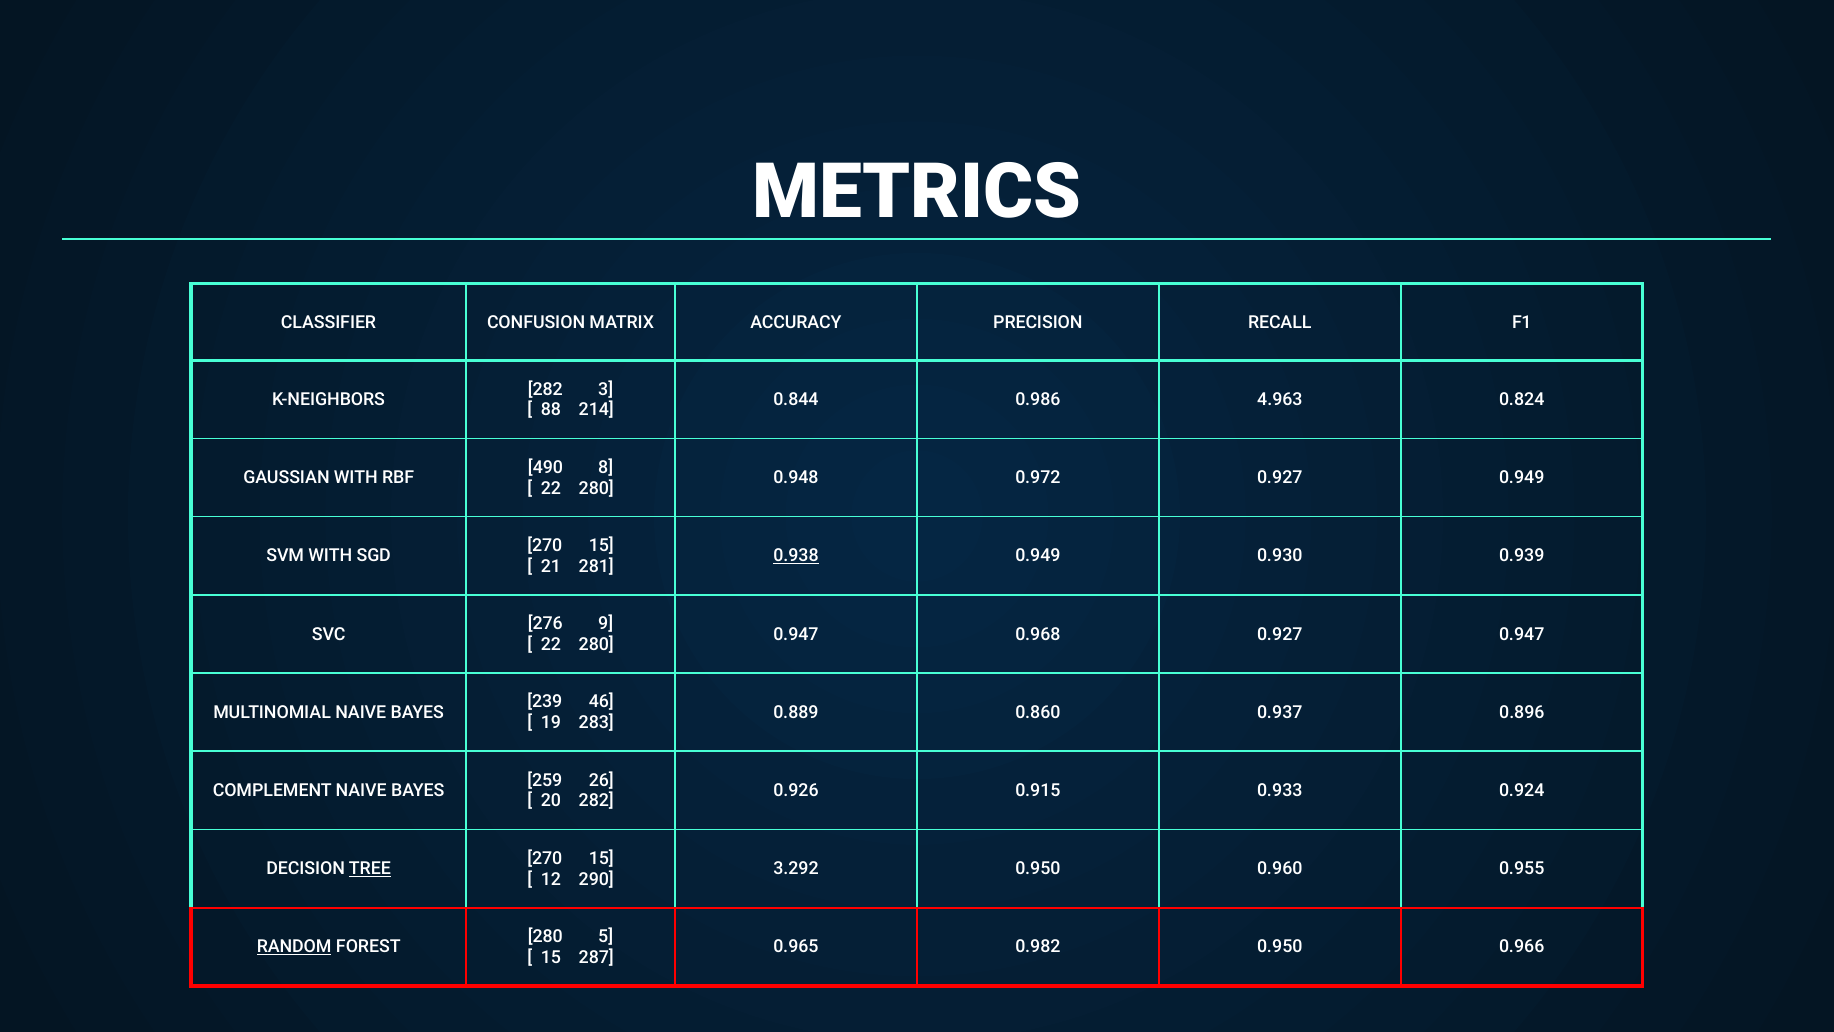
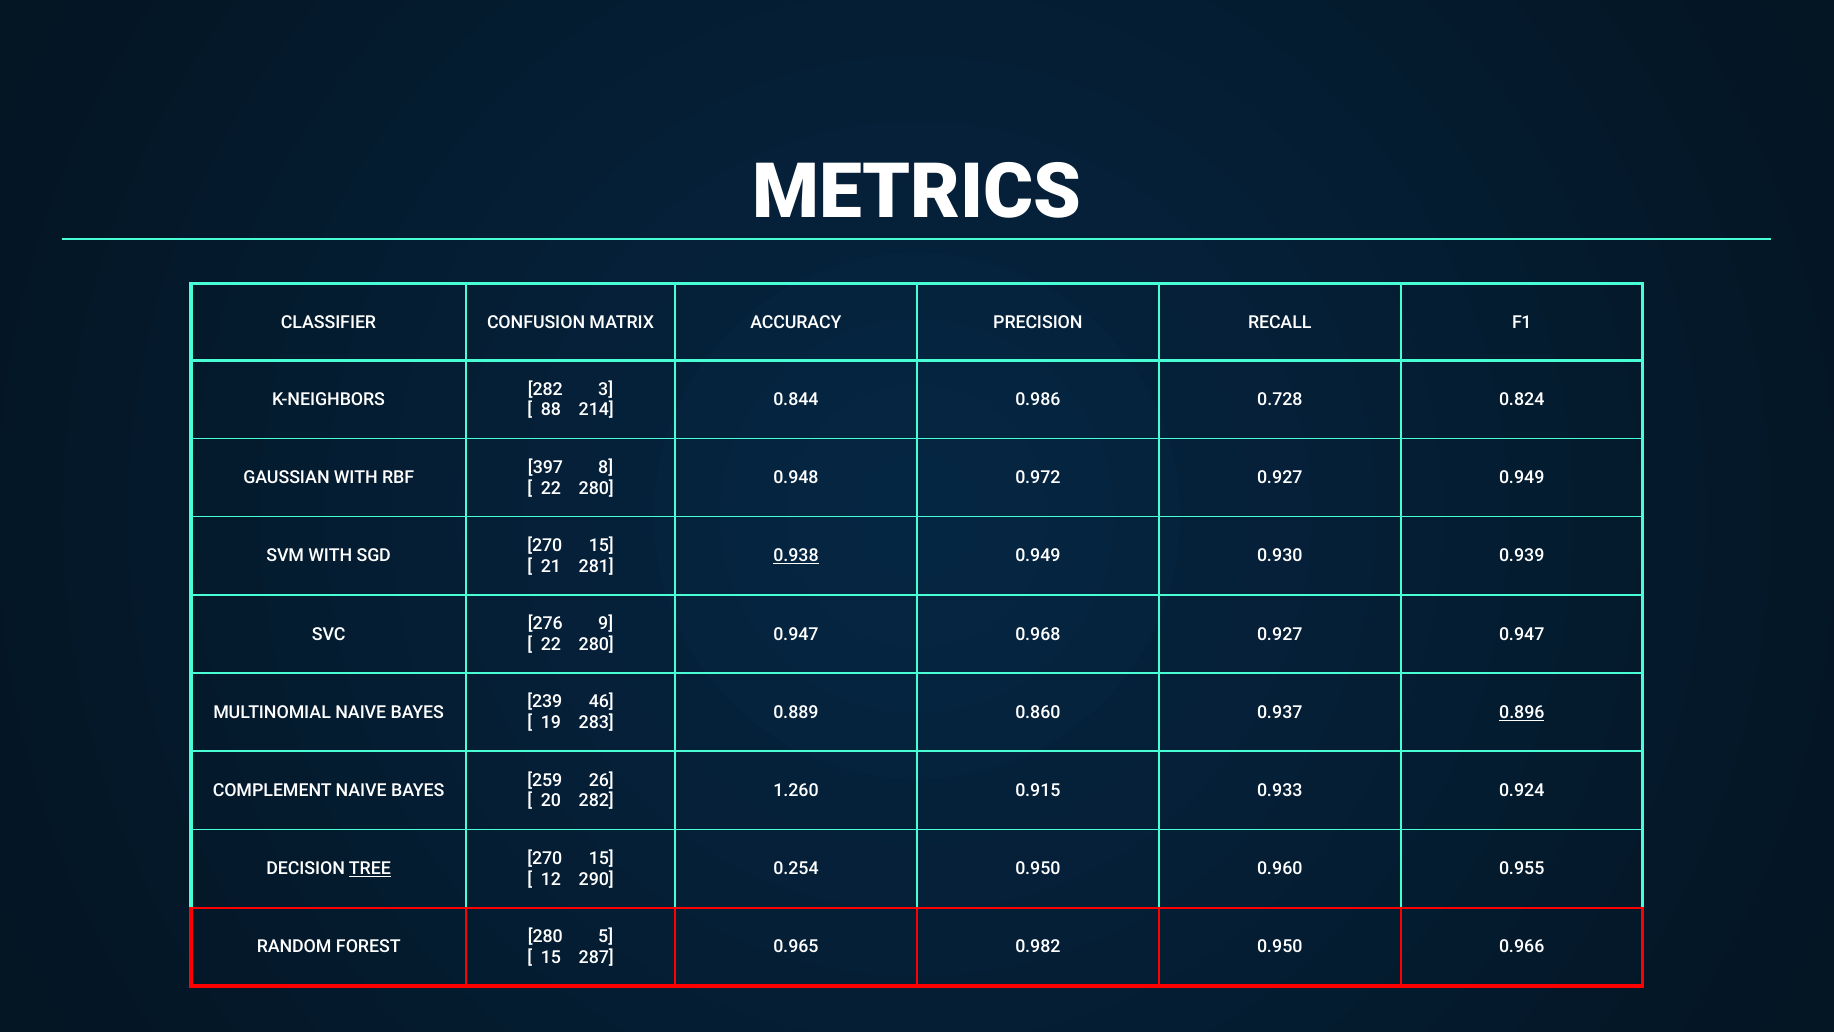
4.963: 4.963 -> 0.728 (1280, 399)
490: 490 -> 397 (545, 467)
0.896 underline: none -> present (1522, 712)
0.926: 0.926 -> 1.260 (796, 790)
3.292: 3.292 -> 0.254 (796, 869)
RANDOM underline: present -> none (294, 947)
